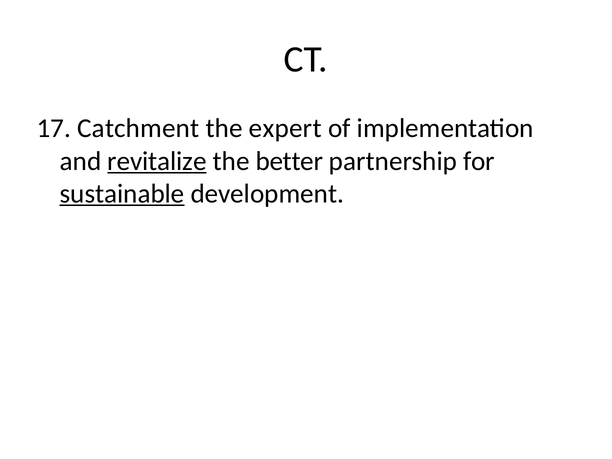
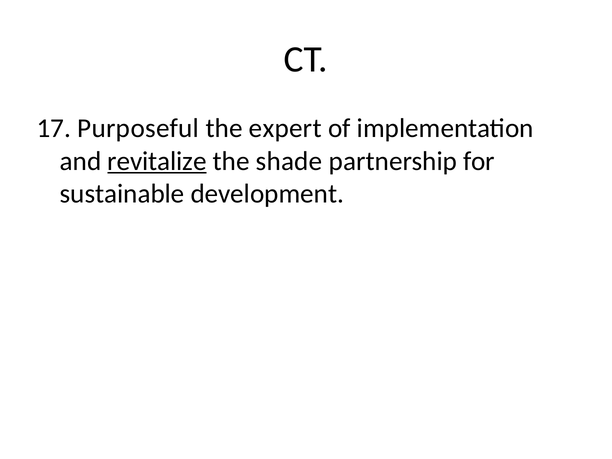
Catchment: Catchment -> Purposeful (138, 128)
better: better -> shade (289, 161)
sustainable underline: present -> none (122, 194)
